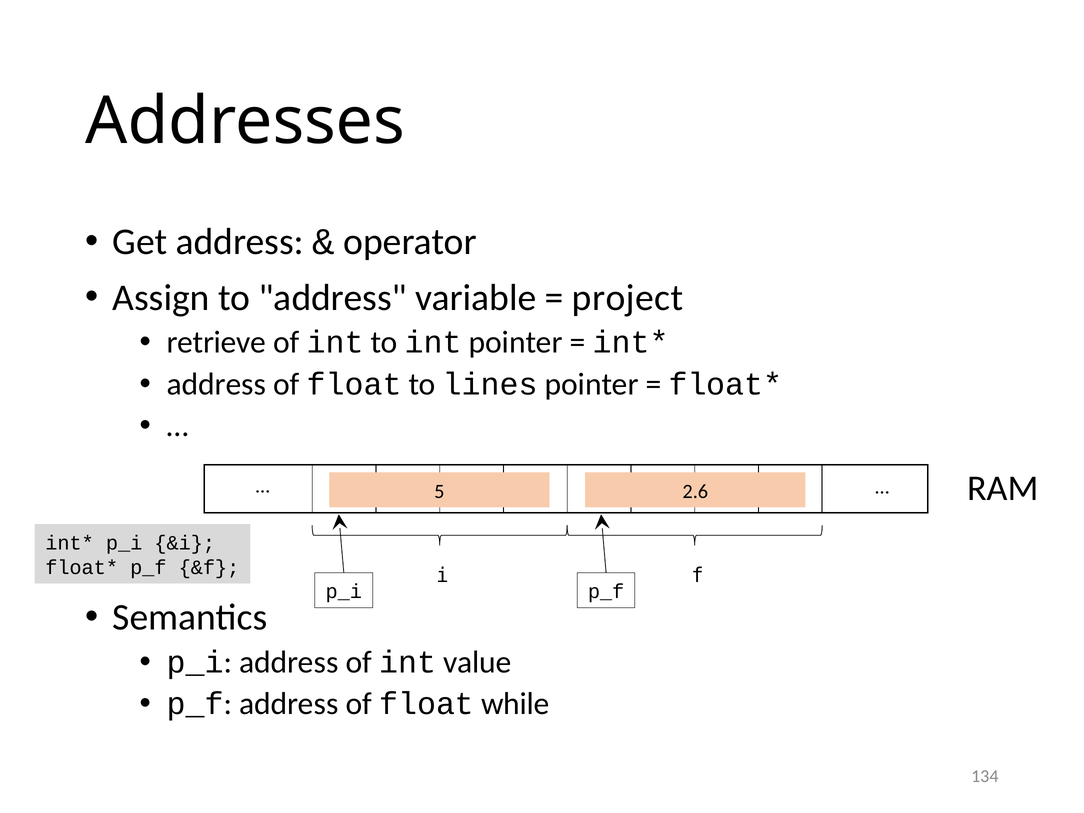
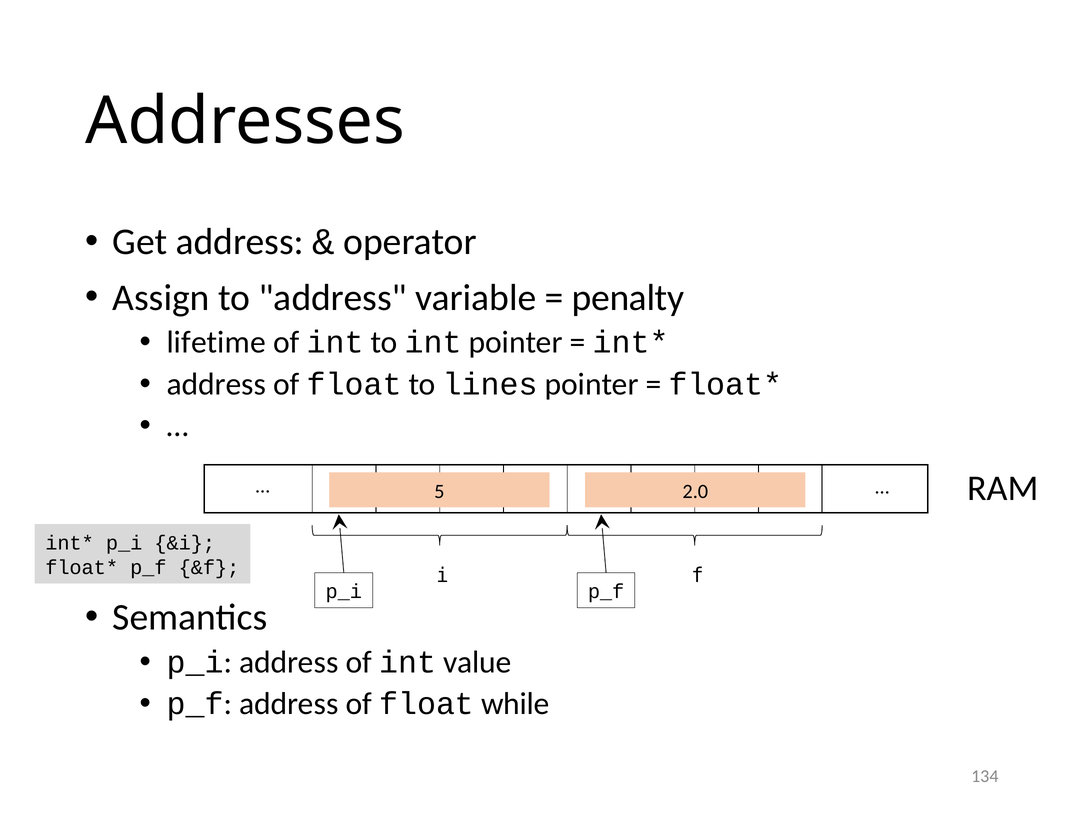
project: project -> penalty (628, 298)
retrieve: retrieve -> lifetime (216, 343)
2.6: 2.6 -> 2.0 (695, 491)
